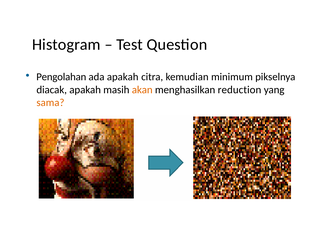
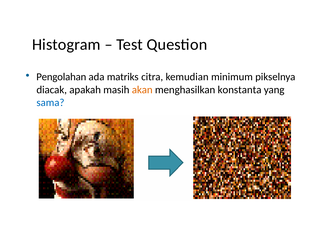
ada apakah: apakah -> matriks (123, 77)
reduction: reduction -> konstanta (240, 90)
sama colour: orange -> blue (50, 103)
